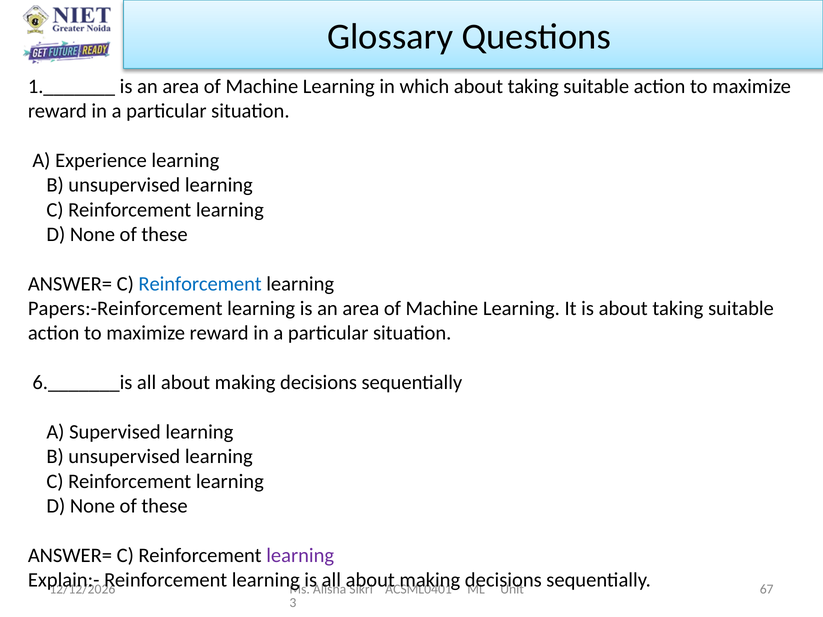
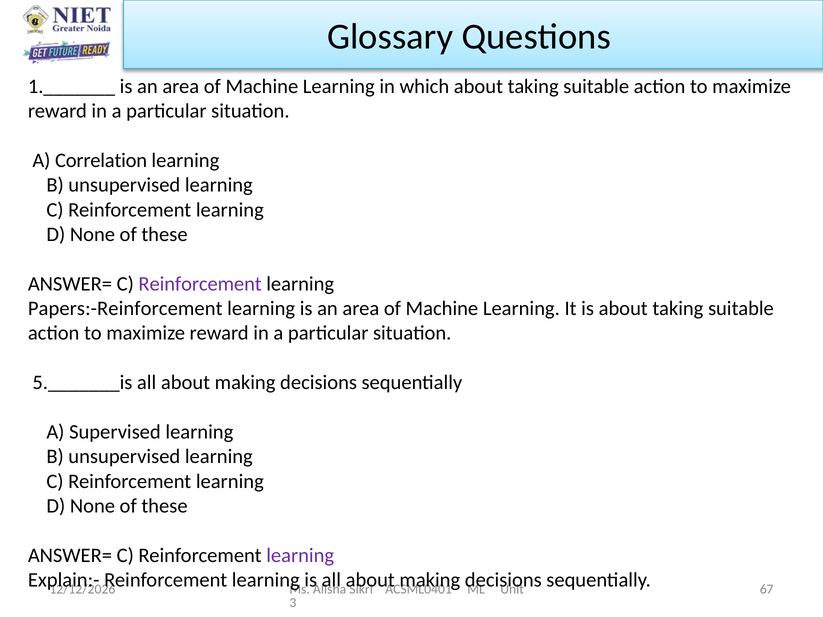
Experience: Experience -> Correlation (101, 160)
Reinforcement colour: blue -> purple (200, 284)
6._______is: 6._______is -> 5._______is (82, 383)
